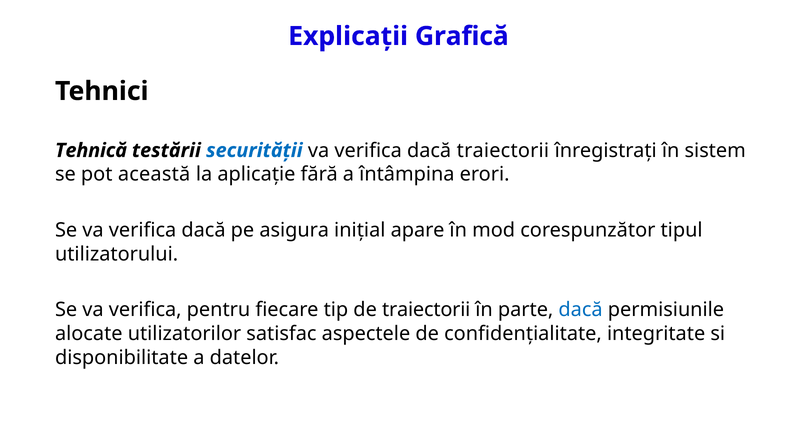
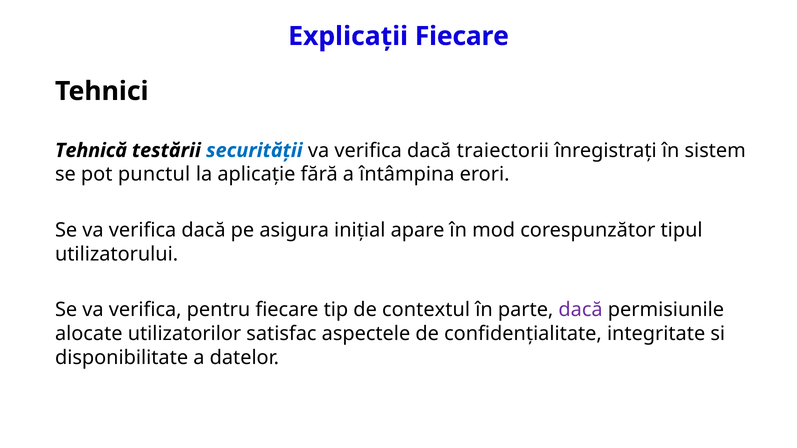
Grafică: Grafică -> Fiecare (462, 36)
această: această -> punctul (154, 174)
de traiectorii: traiectorii -> contextul (426, 310)
dacă colour: blue -> purple (581, 310)
